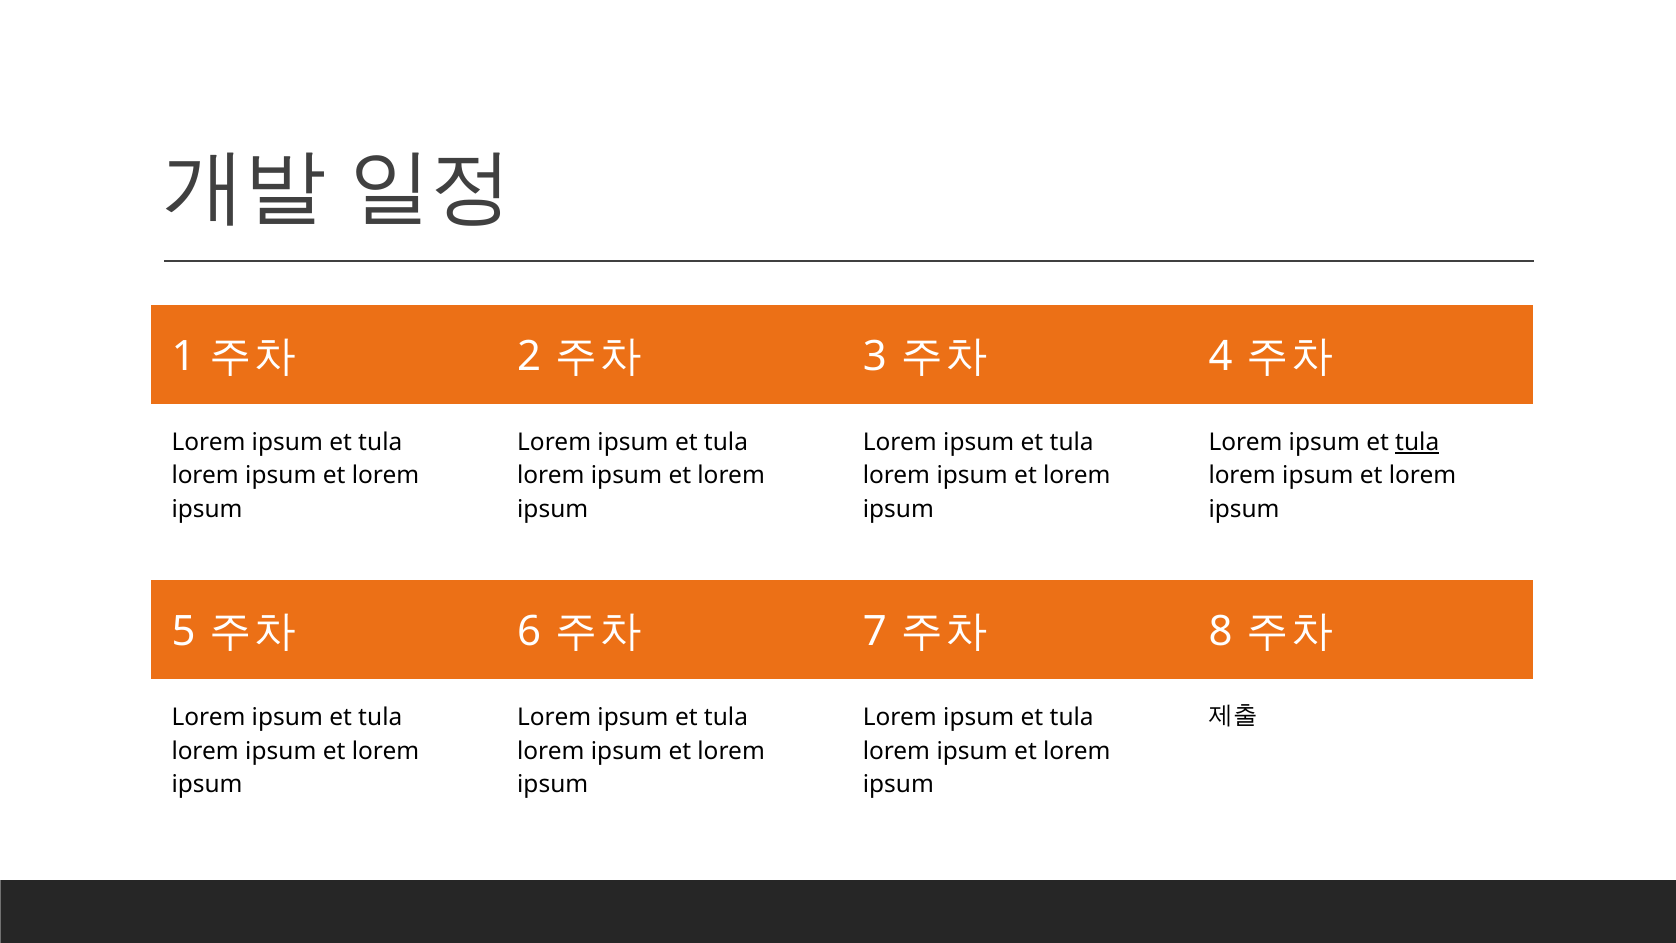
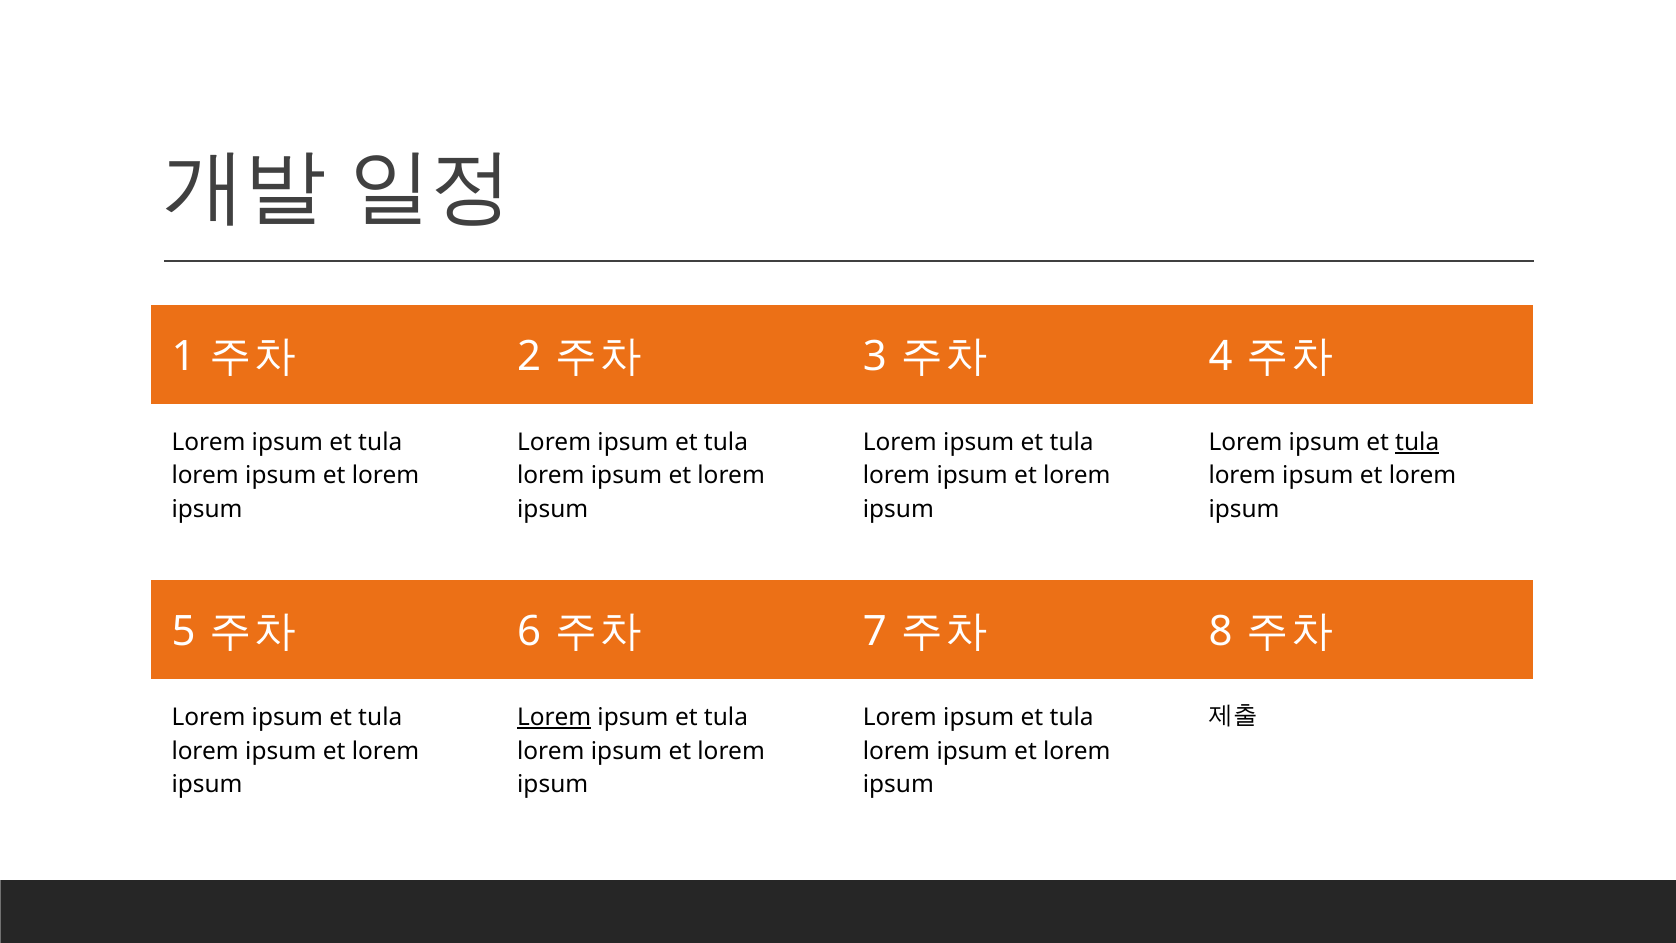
Lorem underline: none -> present (554, 717)
